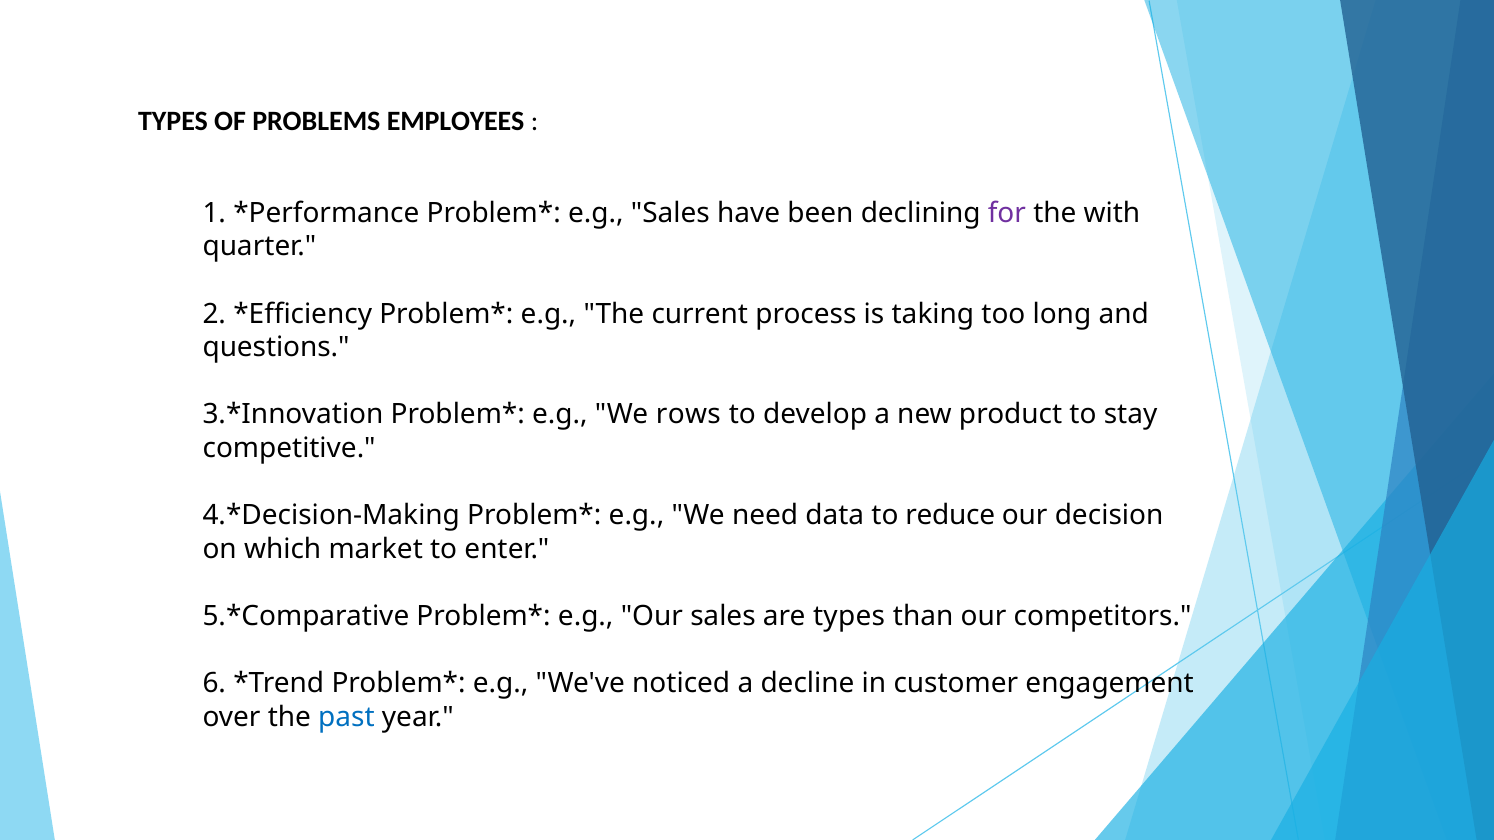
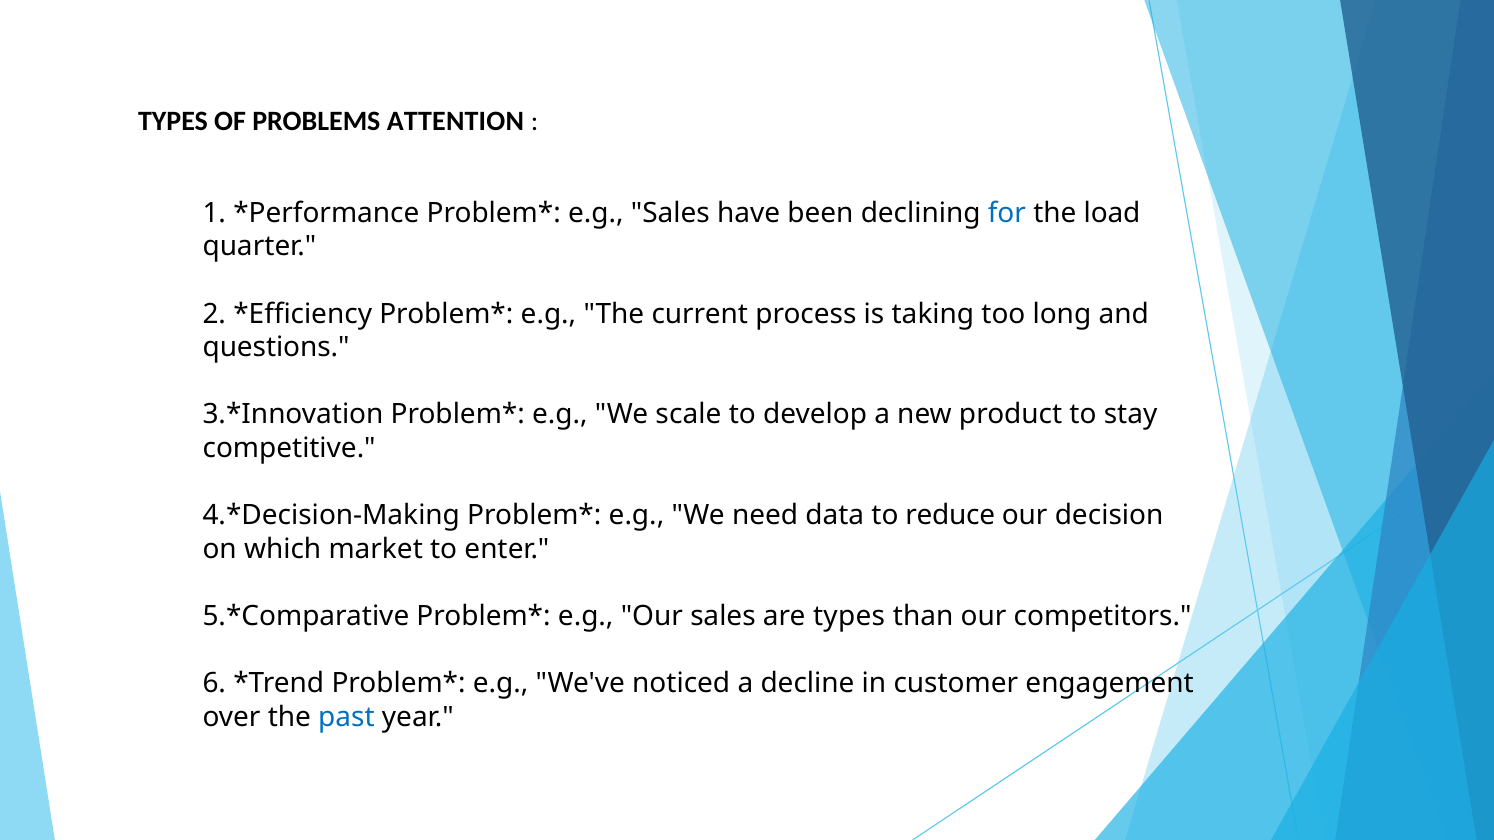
EMPLOYEES: EMPLOYEES -> ATTENTION (455, 121)
for colour: purple -> blue (1007, 213)
with: with -> load (1112, 213)
rows: rows -> scale (688, 415)
